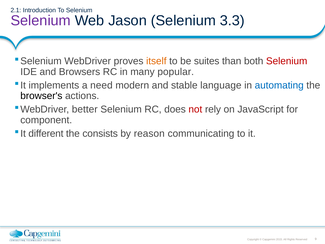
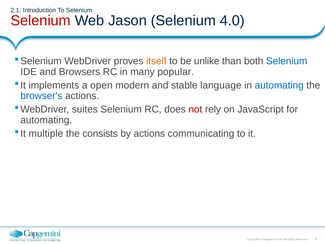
Selenium colour: purple -> red (41, 21)
3.3: 3.3 -> 4.0 (232, 21)
suites: suites -> unlike (207, 61)
Selenium colour: red -> blue (287, 61)
need: need -> open (101, 85)
browser's colour: black -> blue (41, 96)
better: better -> suites (85, 109)
component: component -> automating (46, 120)
different: different -> multiple (46, 133)
by reason: reason -> actions (149, 133)
